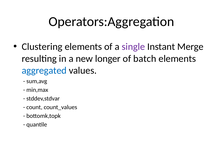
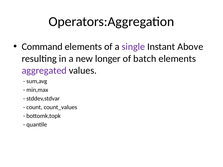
Clustering: Clustering -> Command (42, 47)
Merge: Merge -> Above (190, 47)
aggregated colour: blue -> purple (44, 71)
